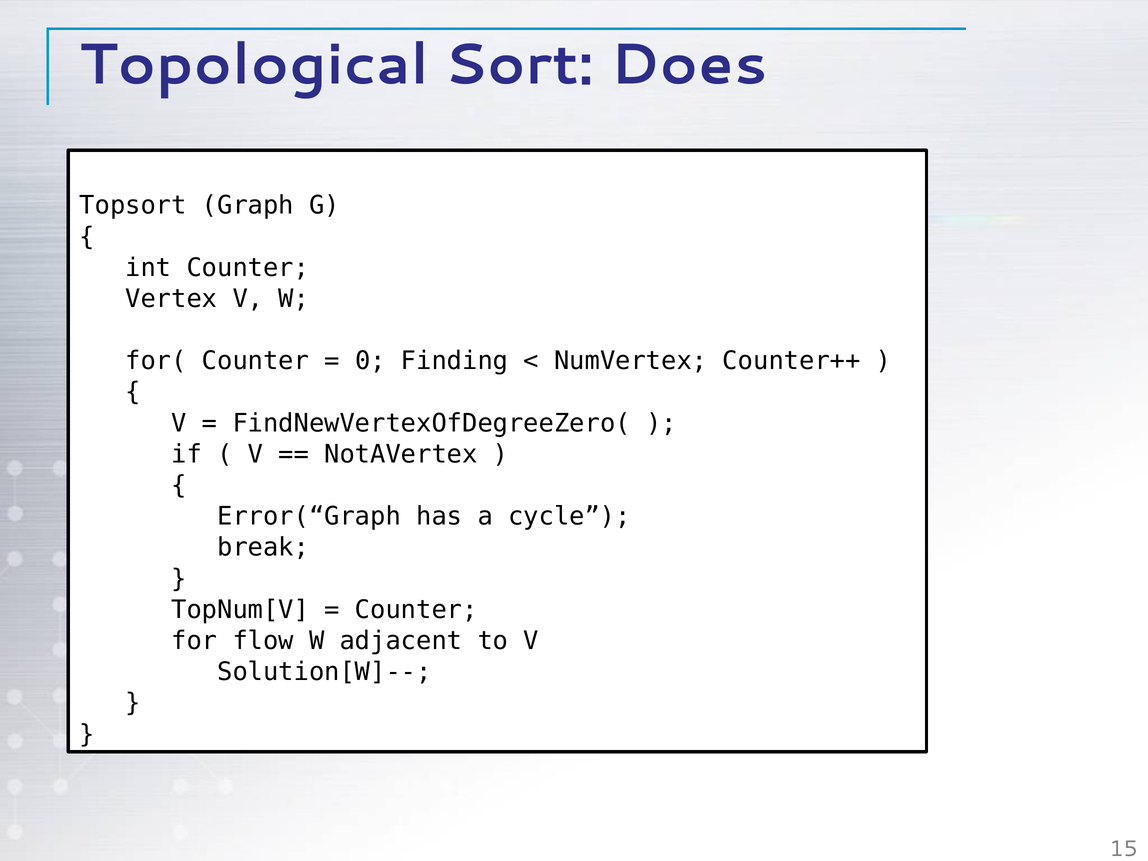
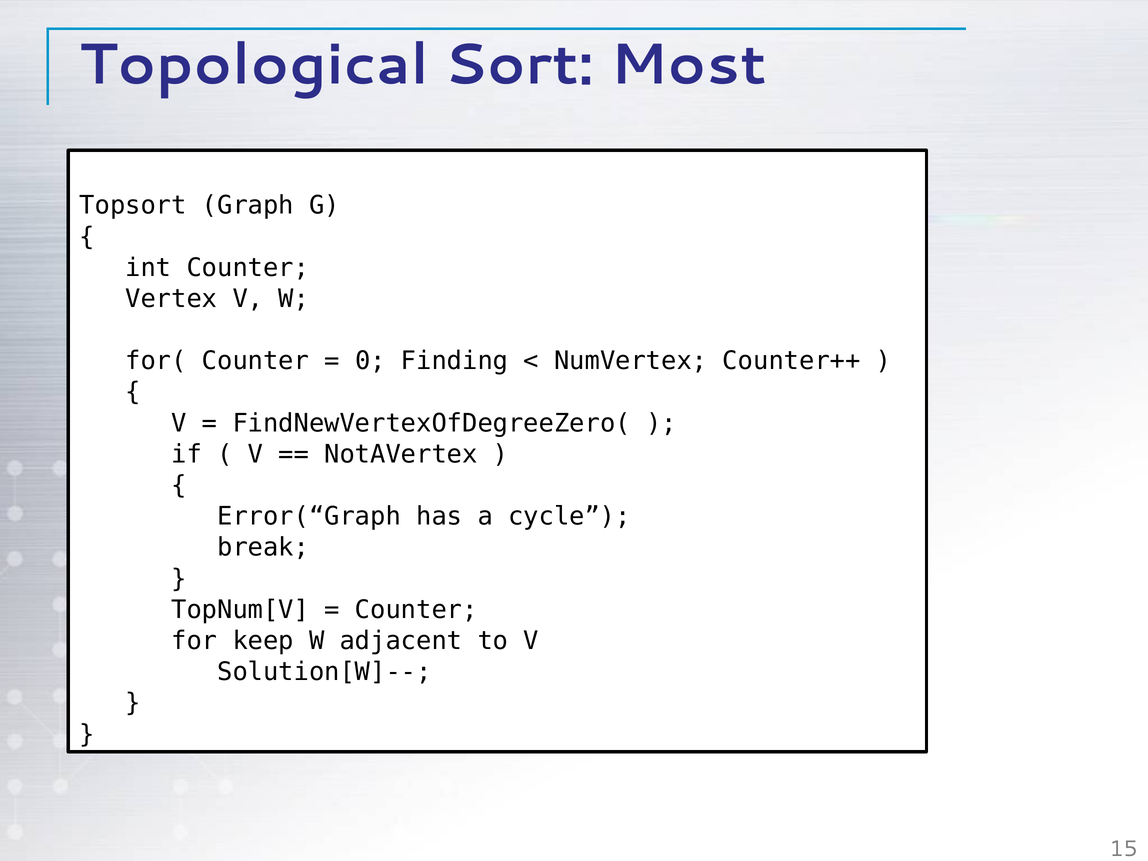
Does: Does -> Most (688, 65)
flow: flow -> keep (263, 641)
